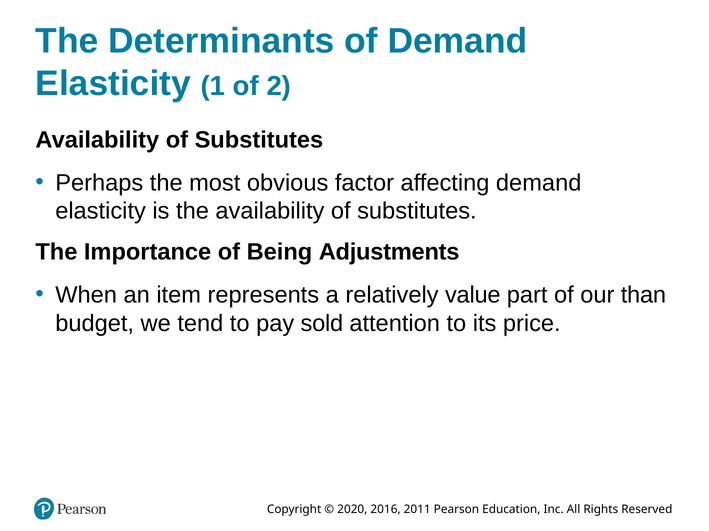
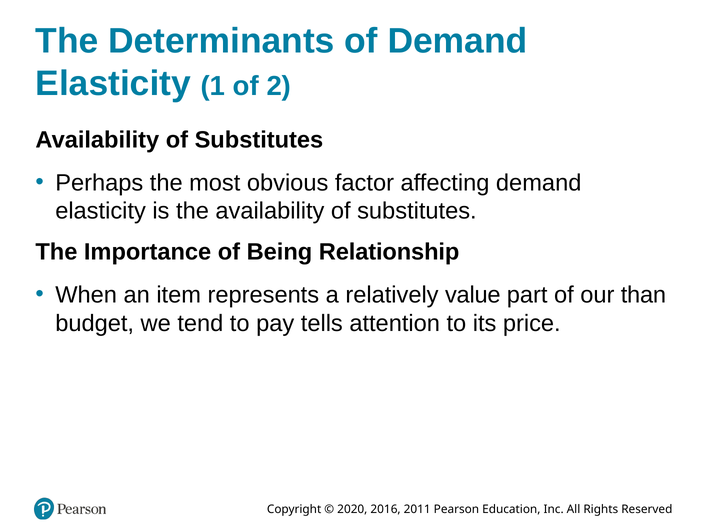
Adjustments: Adjustments -> Relationship (389, 252)
sold: sold -> tells (322, 324)
